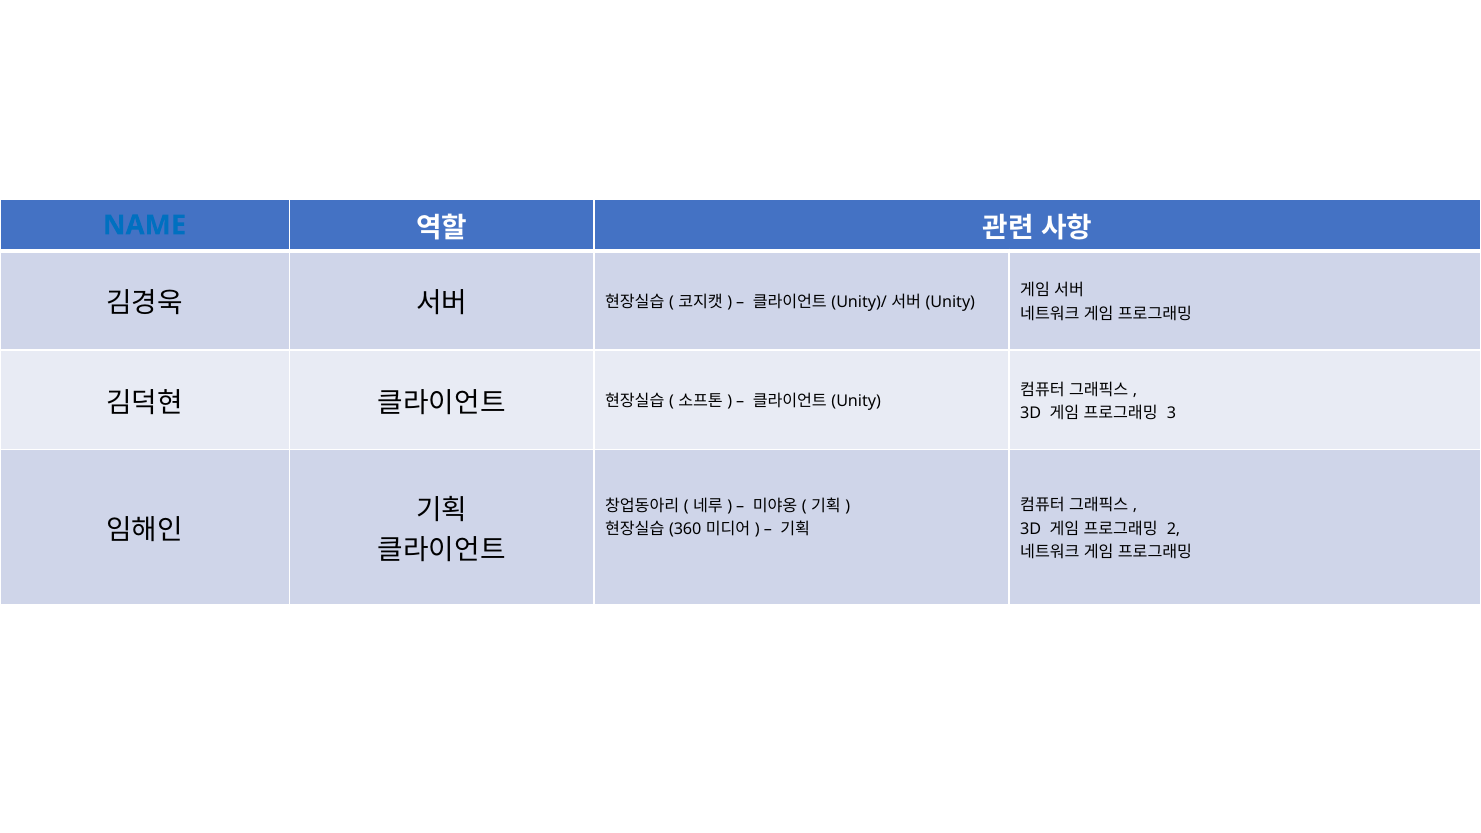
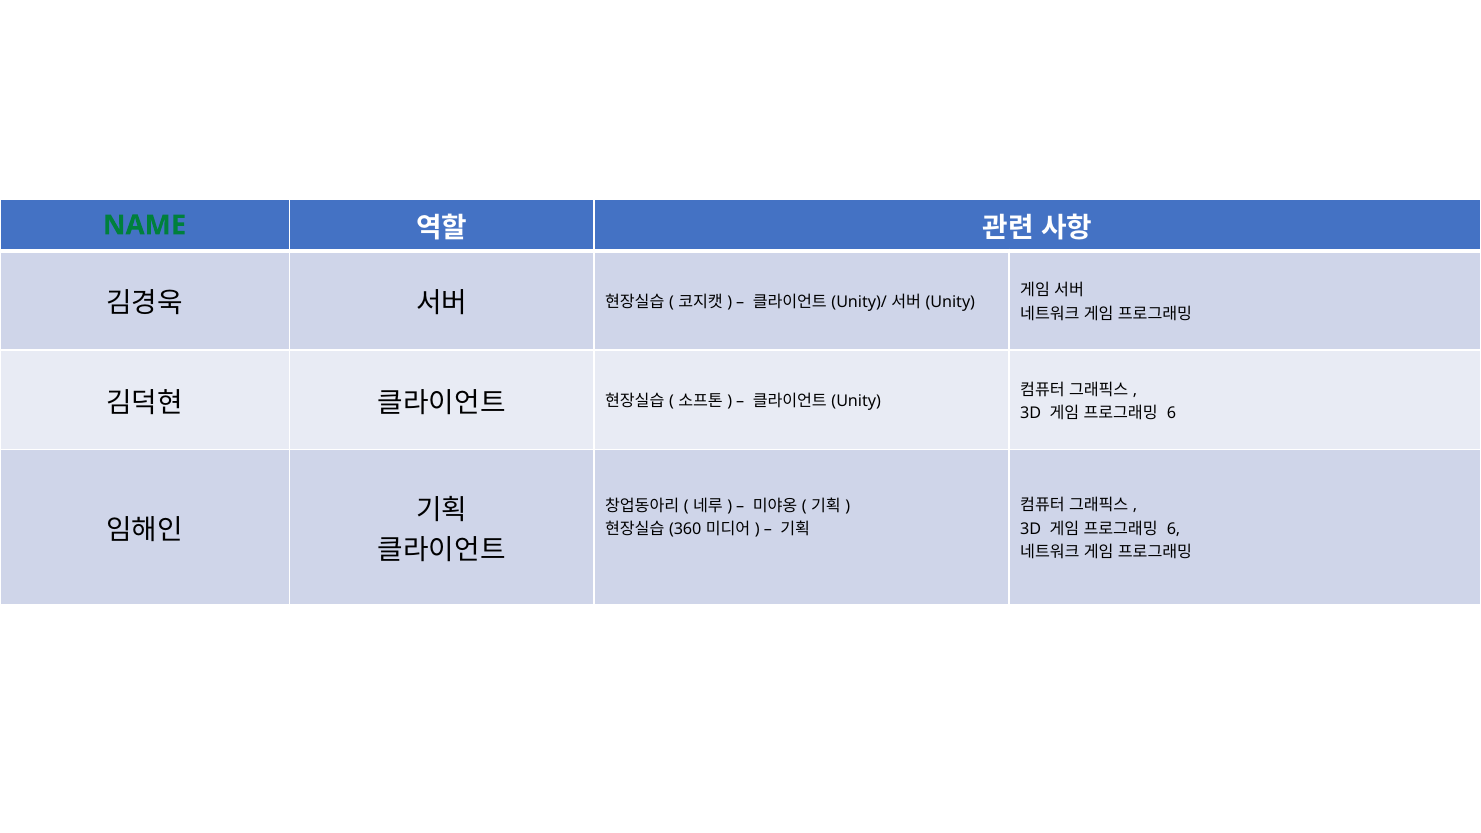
NAME colour: blue -> green (145, 225)
3: 3 -> 6 (1171, 413)
2: 2 -> 6 (1174, 529)
